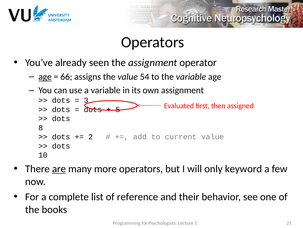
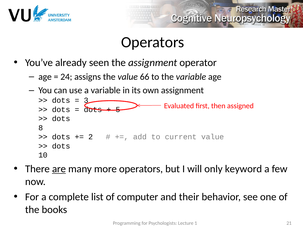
age underline: present -> none (45, 77)
66: 66 -> 24 (66, 77)
54: 54 -> 66 (145, 77)
reference: reference -> computer (138, 196)
